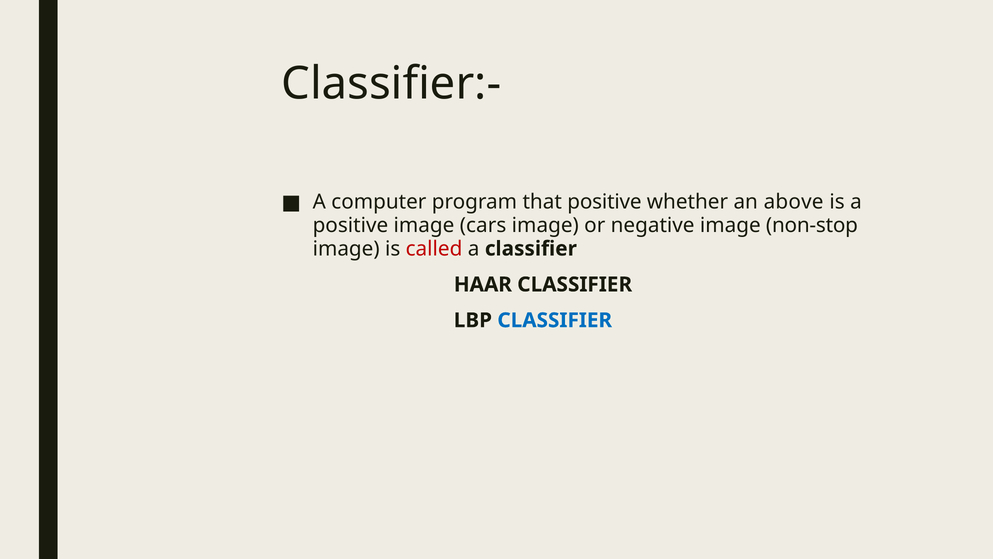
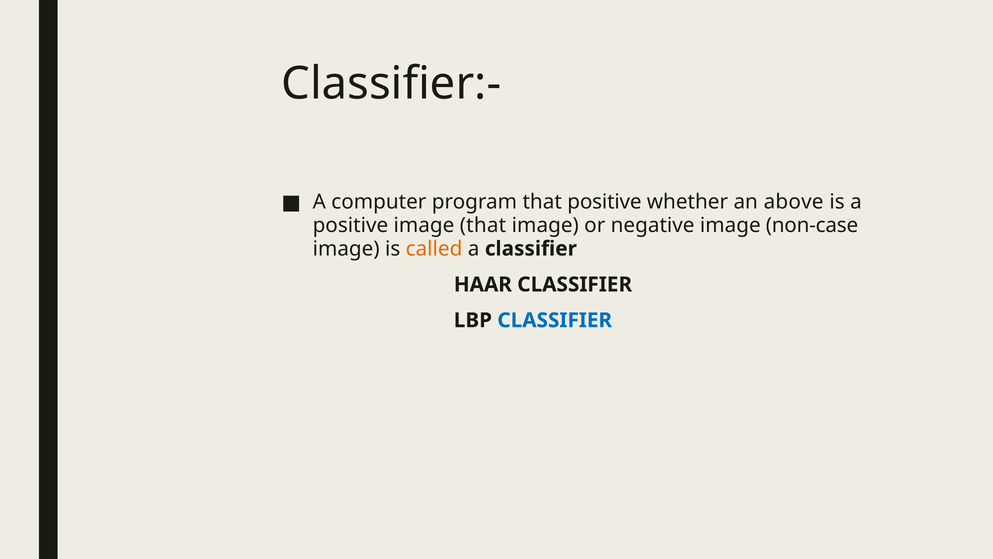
image cars: cars -> that (483, 225)
non-stop: non-stop -> non-case (812, 225)
called colour: red -> orange (434, 249)
